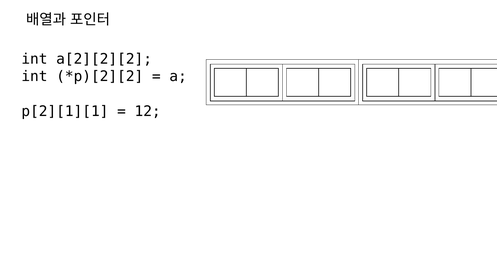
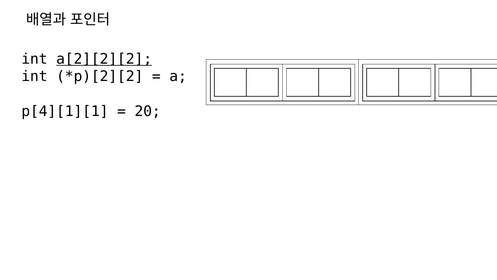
a[2][2][2 underline: none -> present (104, 59)
p[2][1][1: p[2][1][1 -> p[4][1][1 (65, 111)
12: 12 -> 20 (148, 111)
